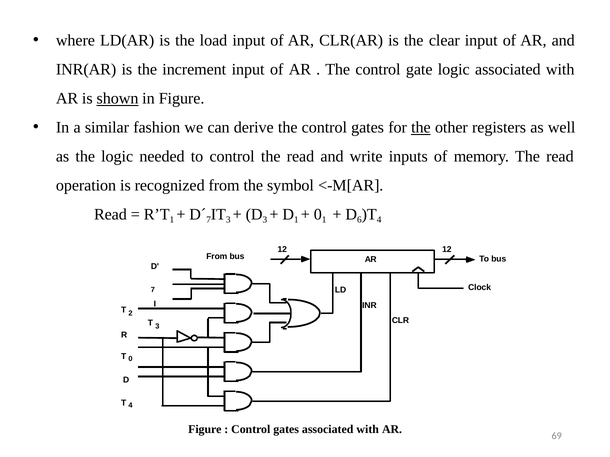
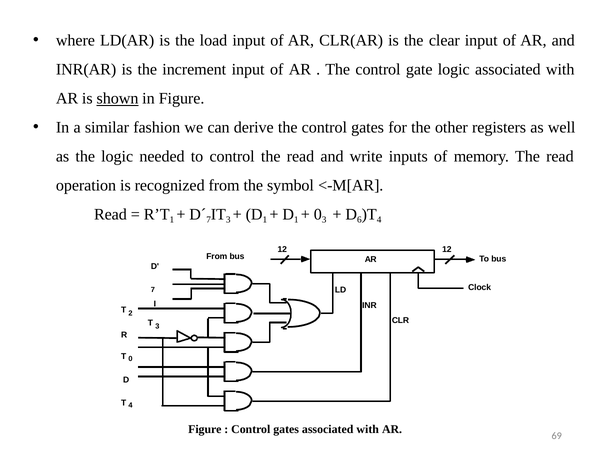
the underline: present -> none (421, 128)
3: 3 -> 1 (265, 220)
0 1: 1 -> 3 (324, 220)
